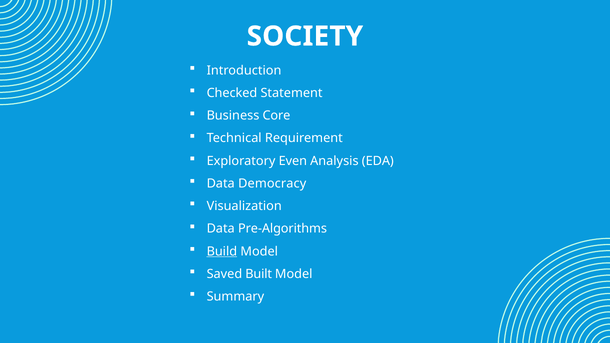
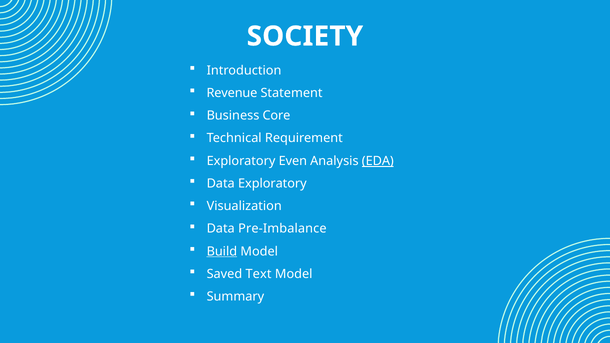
Checked: Checked -> Revenue (232, 93)
EDA underline: none -> present (378, 161)
Data Democracy: Democracy -> Exploratory (272, 184)
Pre-Algorithms: Pre-Algorithms -> Pre-Imbalance (282, 229)
Built: Built -> Text (259, 274)
